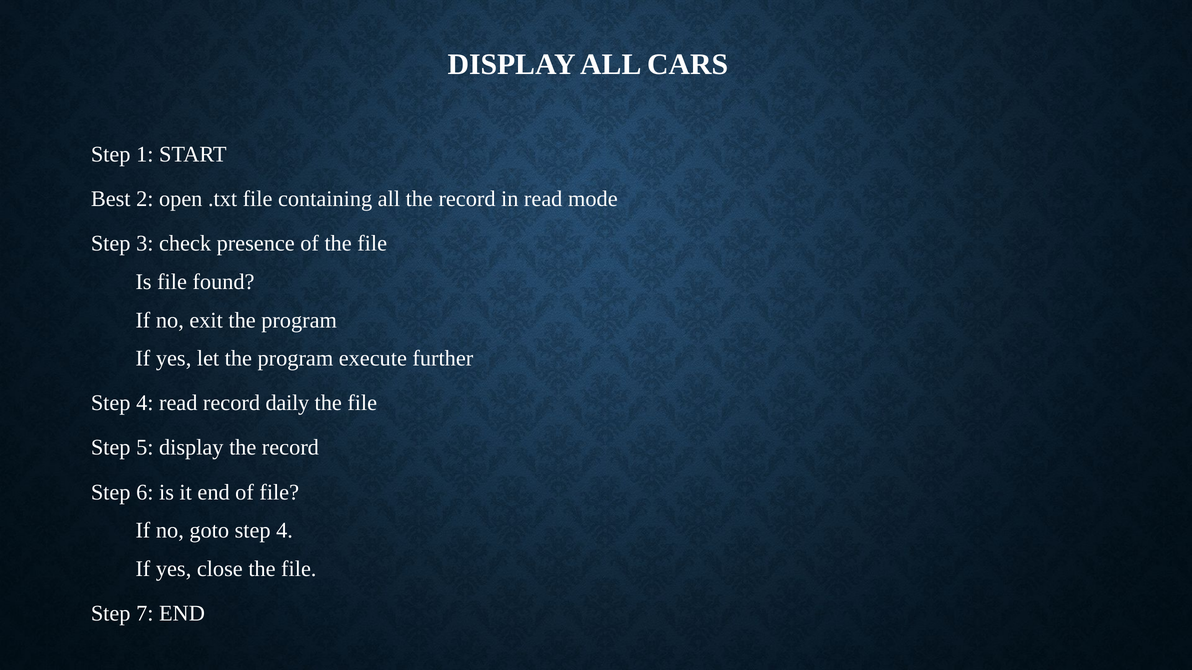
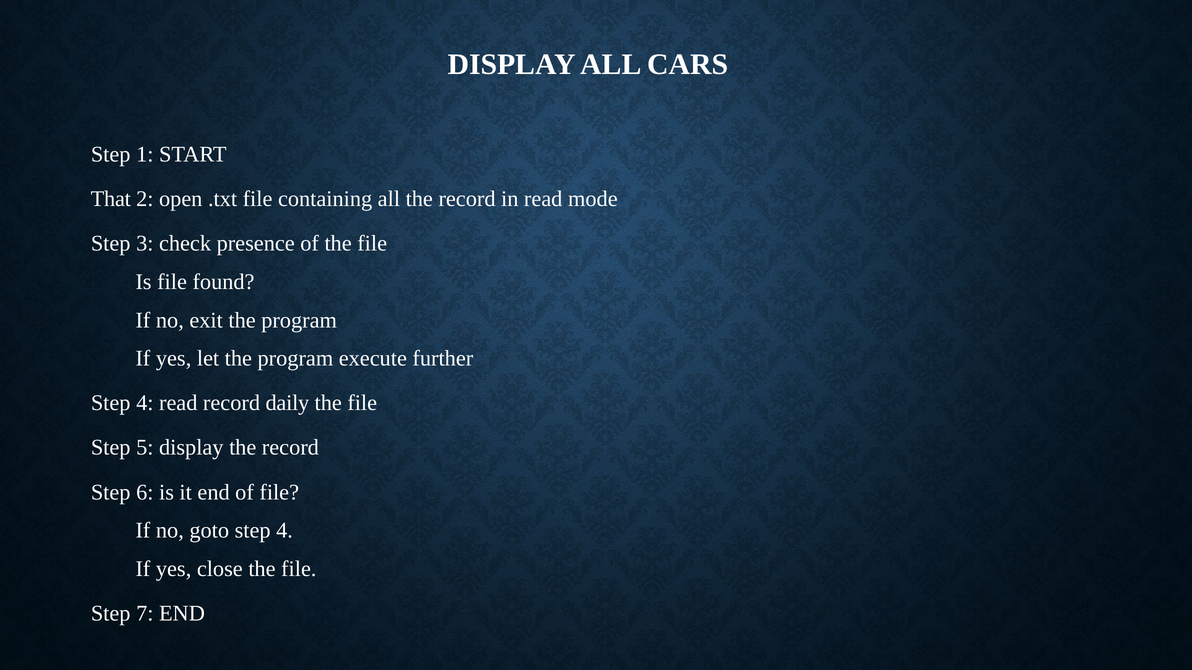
Best: Best -> That (111, 199)
